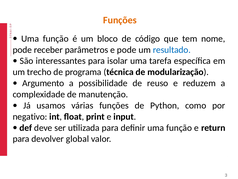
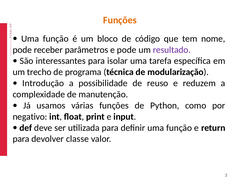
resultado colour: blue -> purple (172, 50)
Argumento: Argumento -> Introdução (43, 83)
global: global -> classe (77, 139)
